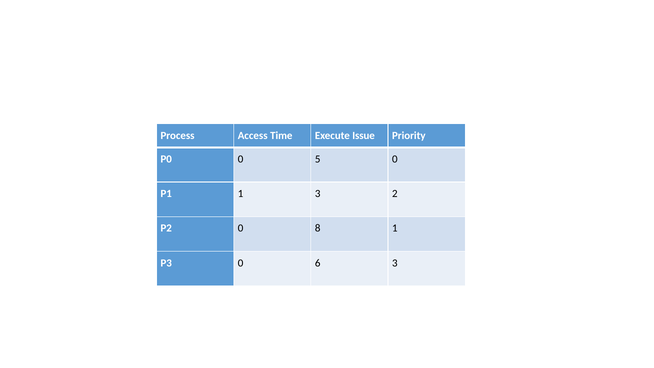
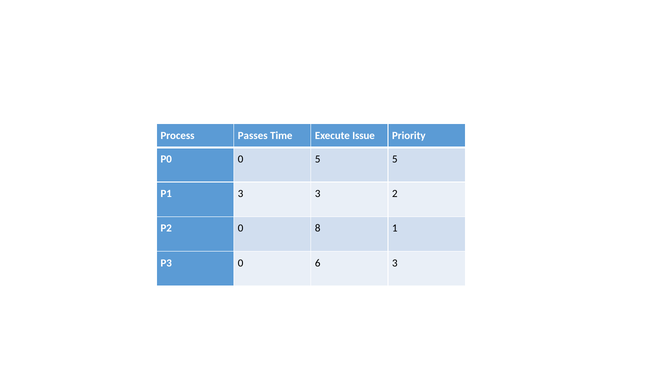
Access: Access -> Passes (253, 136)
5 0: 0 -> 5 (395, 159)
P1 1: 1 -> 3 (241, 194)
